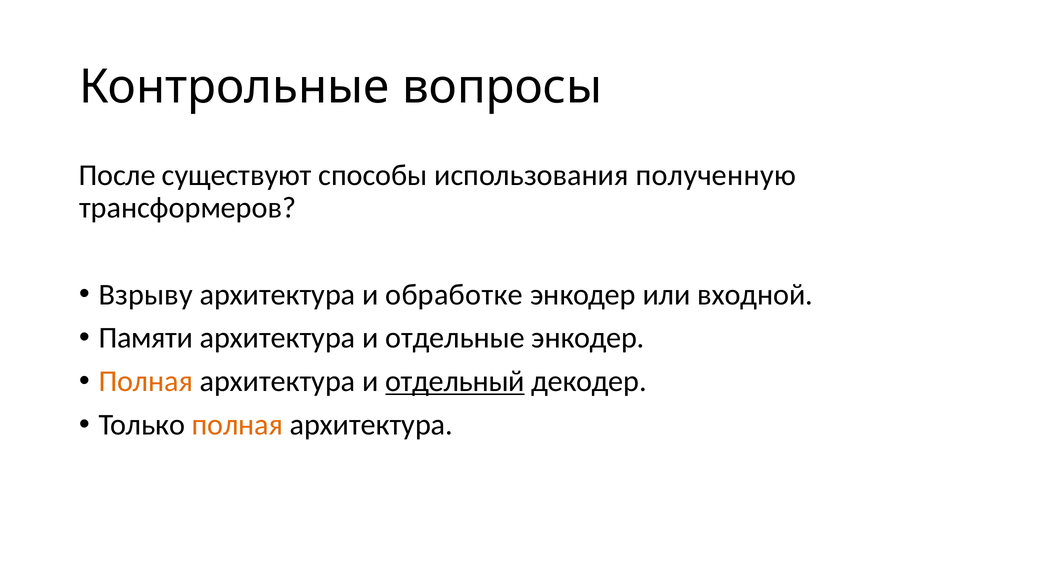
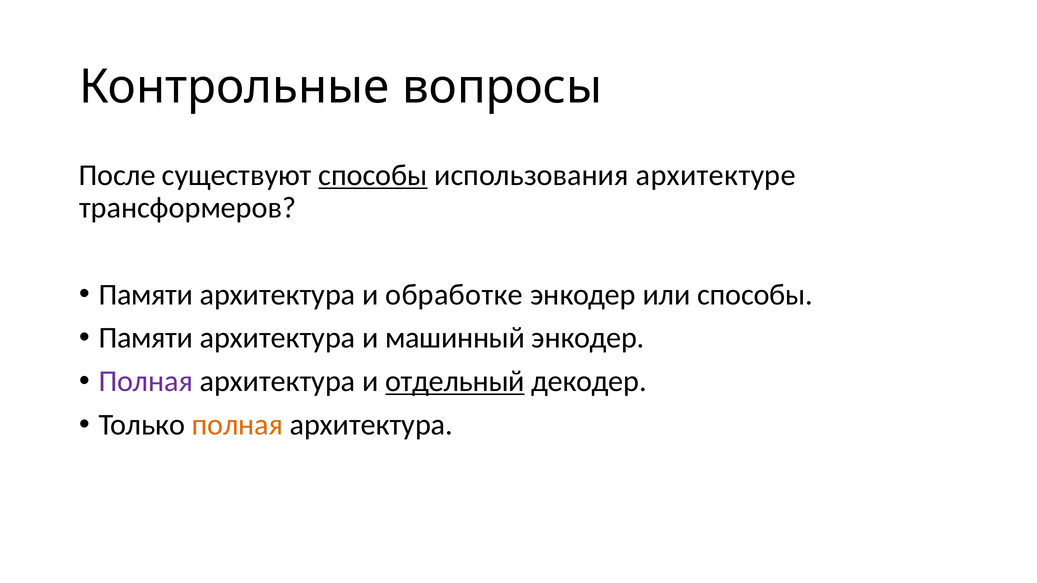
способы underline: none -> present (373, 175)
полученную: полученную -> архитектуре (716, 175)
Взрыву: Взрыву -> Памяти (146, 295)
или входной: входной -> способы (755, 295)
отдельные: отдельные -> машинный (455, 338)
Полная colour: orange -> purple (146, 382)
